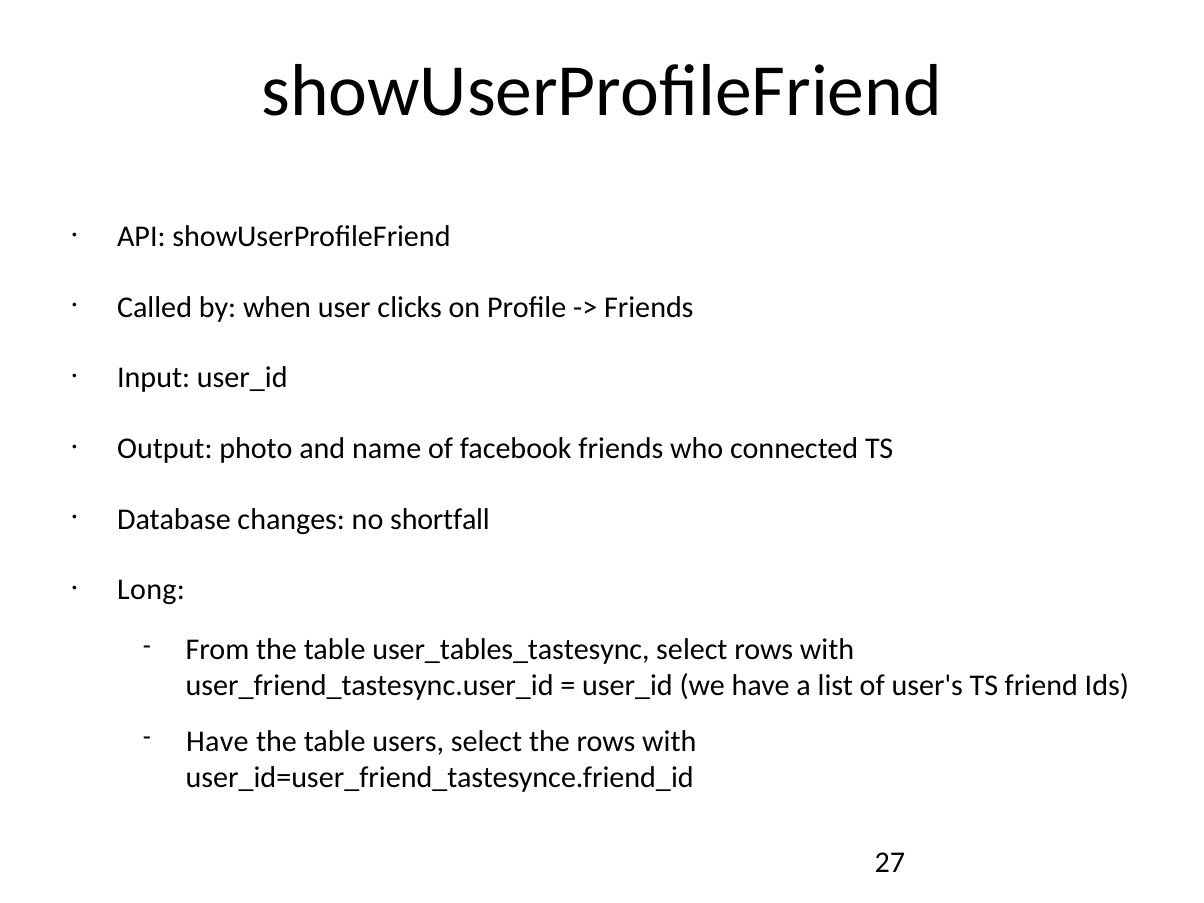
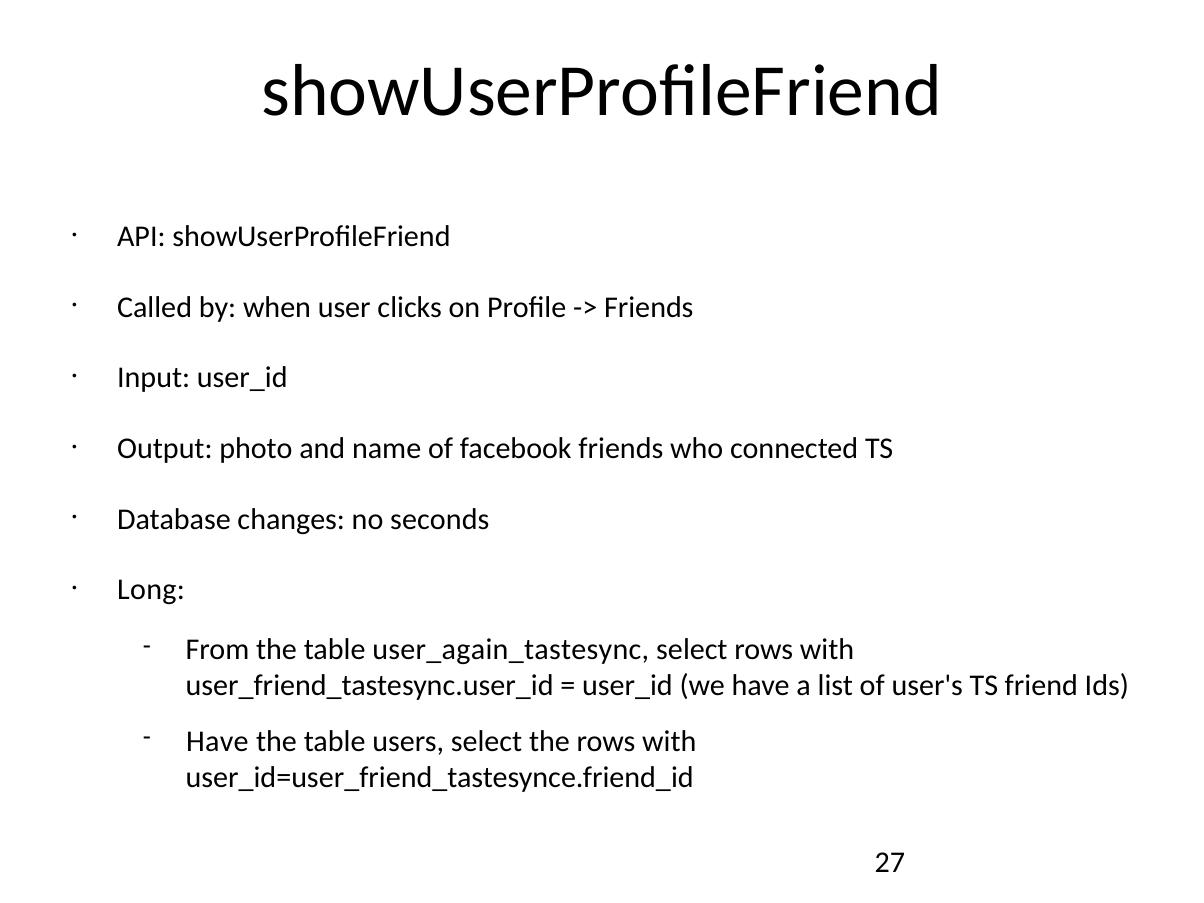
shortfall: shortfall -> seconds (440, 519)
user_tables_tastesync: user_tables_tastesync -> user_again_tastesync (511, 650)
